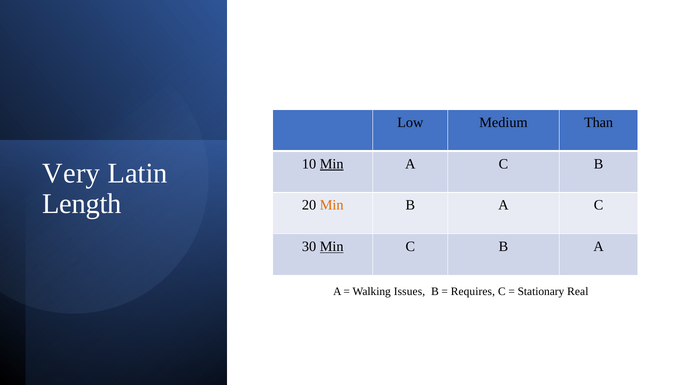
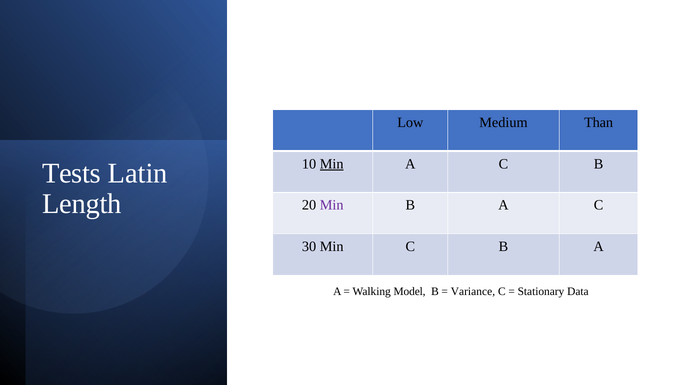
Very: Very -> Tests (72, 173)
Min colour: orange -> purple (332, 205)
Min underline: present -> none (332, 246)
Issues: Issues -> Model (410, 291)
Requires: Requires -> Variance (473, 291)
Real: Real -> Data (578, 291)
